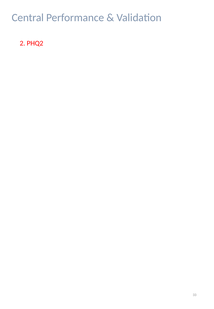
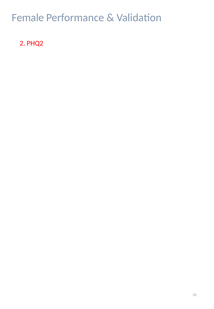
Central: Central -> Female (28, 18)
